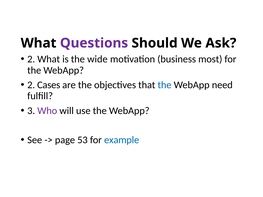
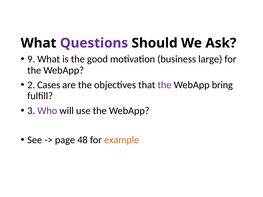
2: 2 -> 9 (31, 59)
wide: wide -> good (97, 59)
most: most -> large (210, 59)
the colour: blue -> purple (165, 85)
need: need -> bring (222, 85)
53: 53 -> 48 (82, 140)
example colour: blue -> orange (122, 140)
